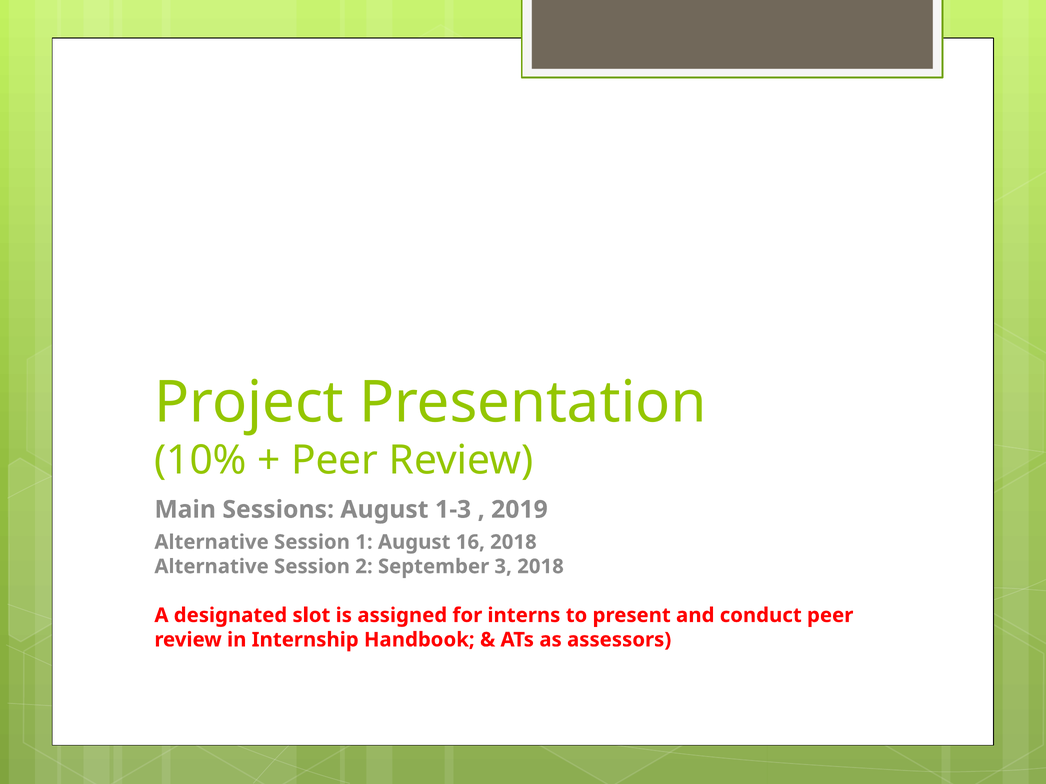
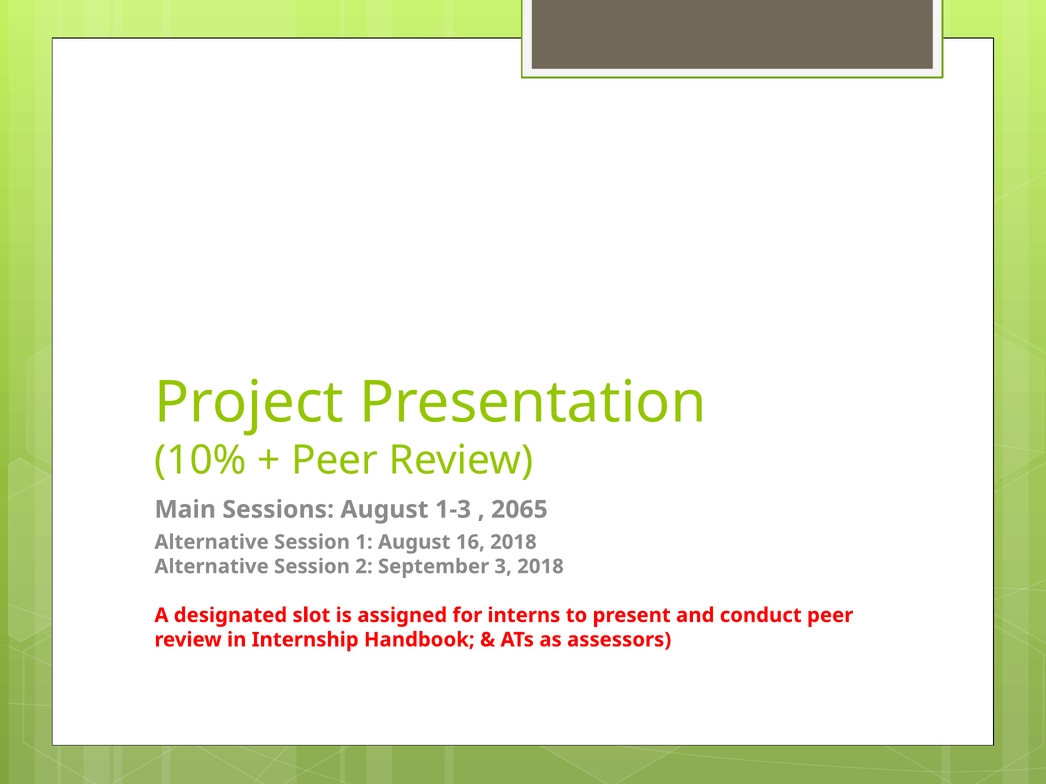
2019: 2019 -> 2065 (519, 510)
